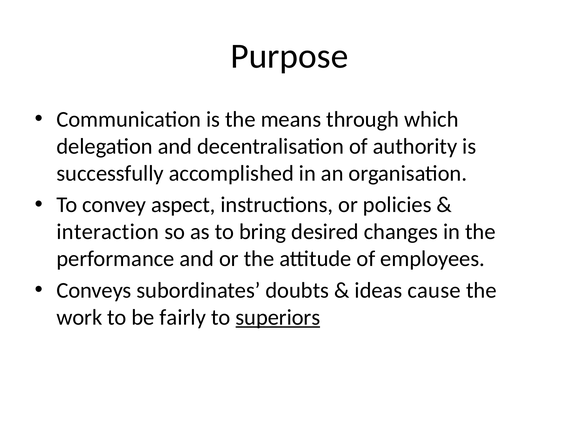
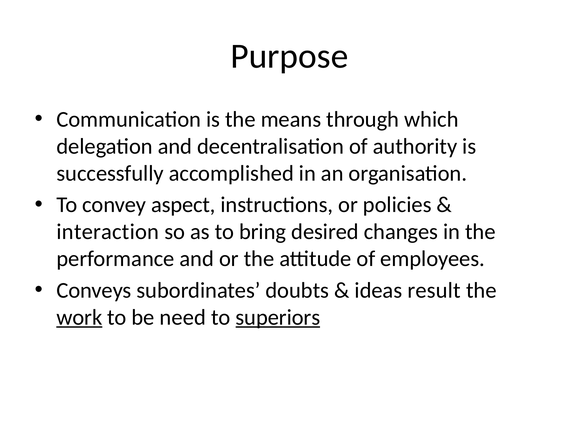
cause: cause -> result (434, 291)
work underline: none -> present (79, 318)
fairly: fairly -> need (183, 318)
